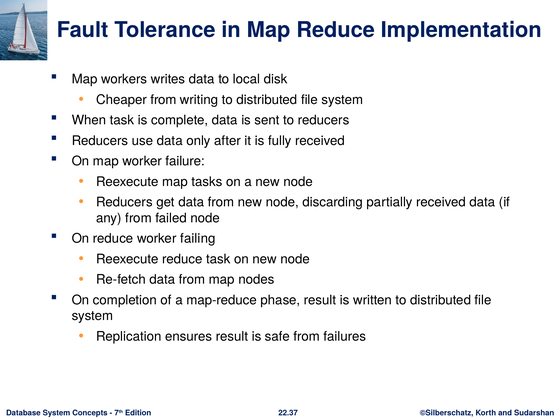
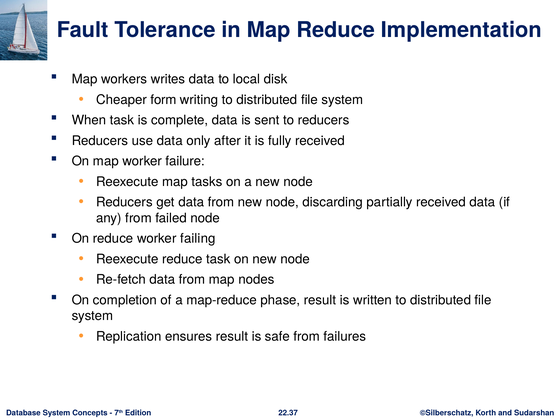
Cheaper from: from -> form (164, 100)
